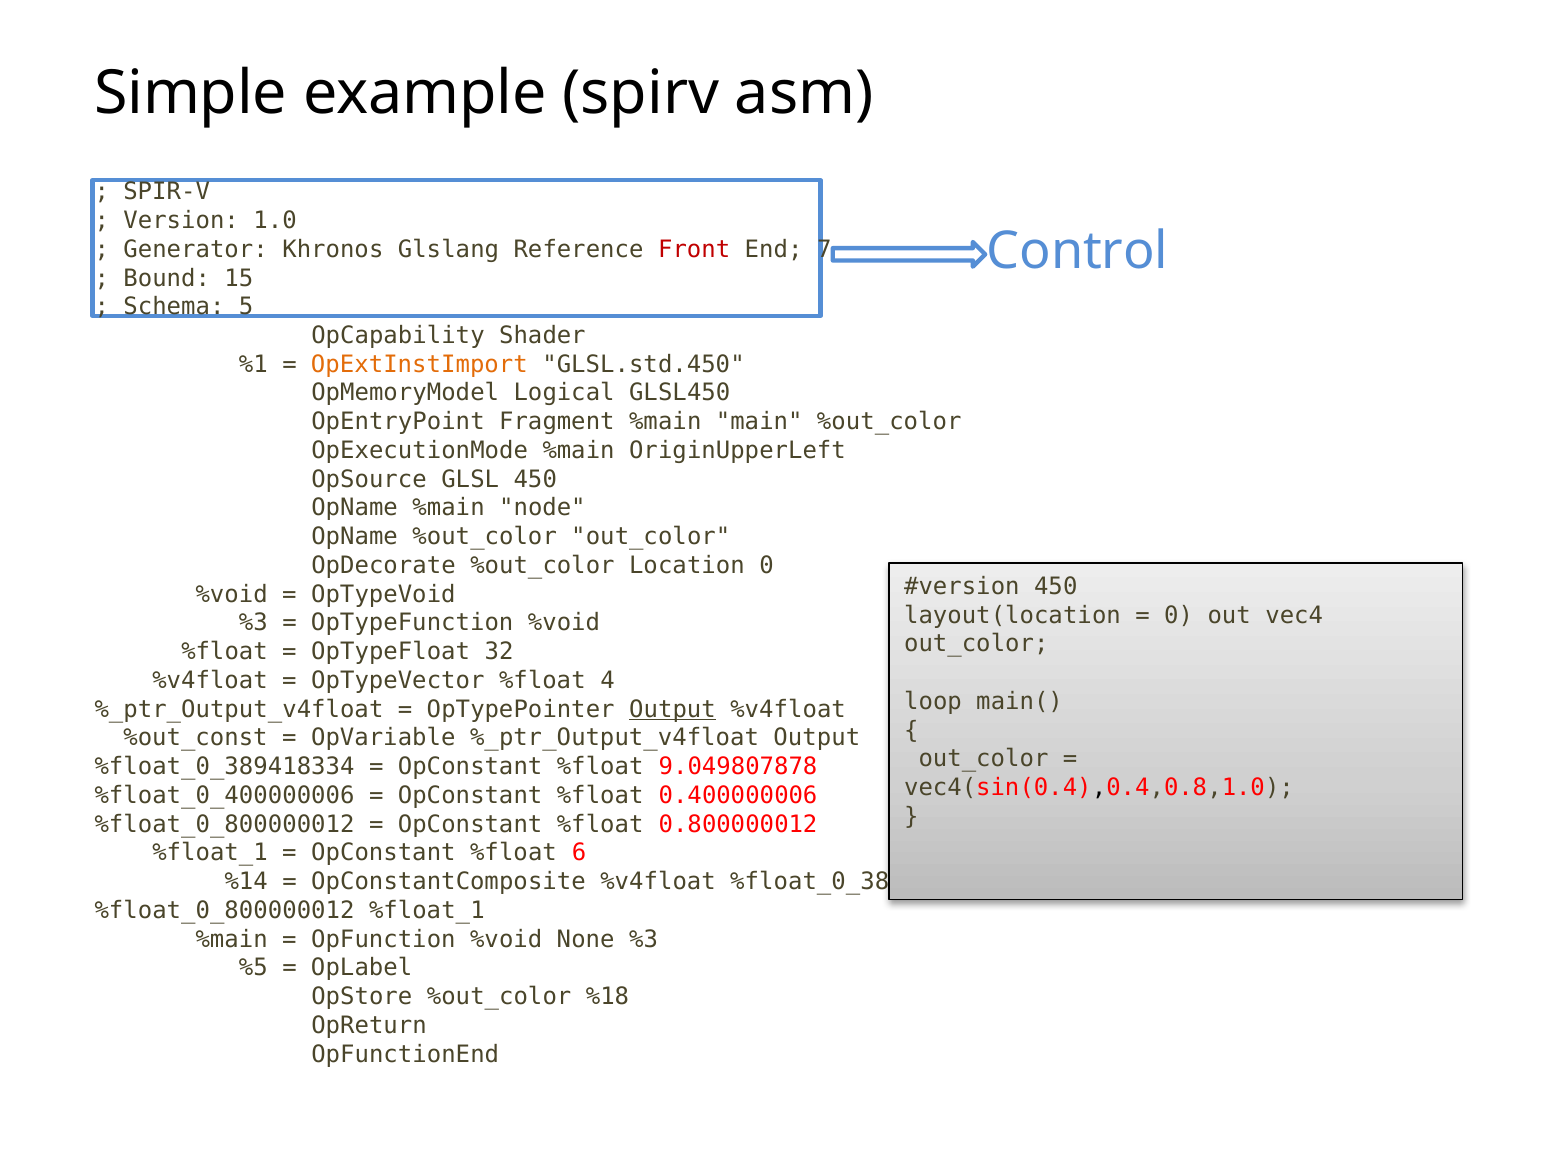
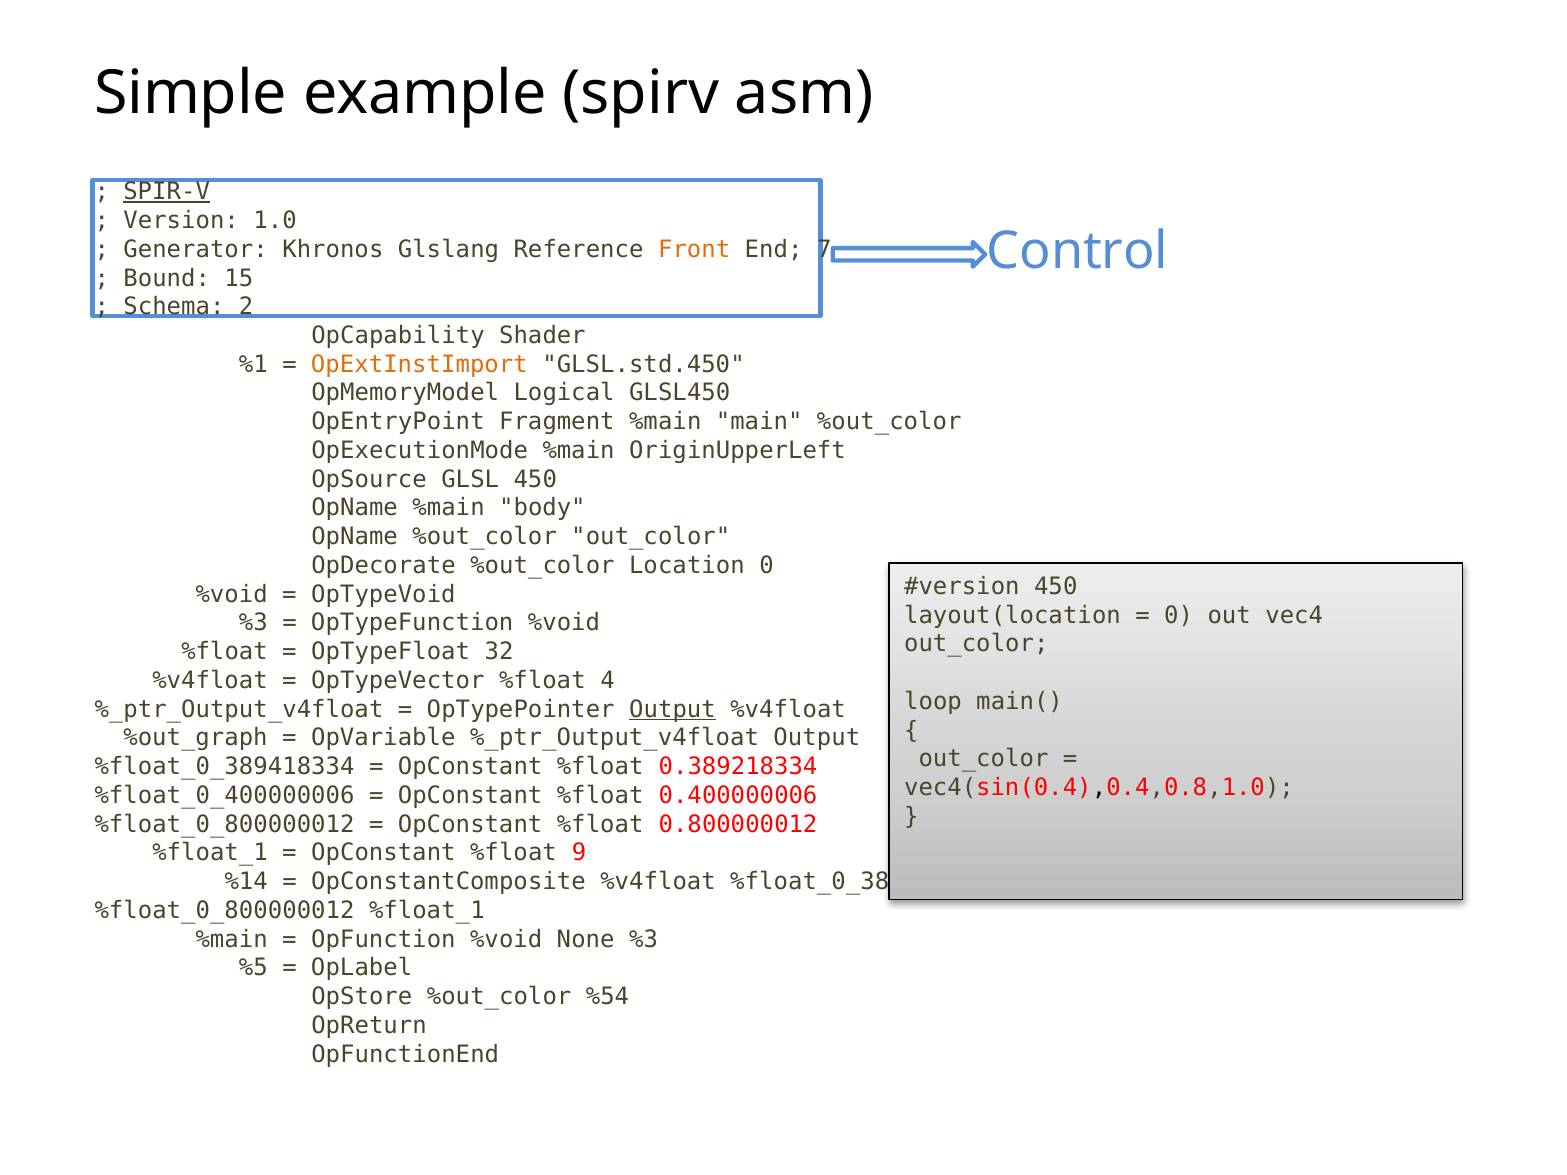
SPIR-V underline: none -> present (167, 192)
Front colour: red -> orange (694, 249)
5: 5 -> 2 (246, 307)
node: node -> body (542, 508)
%out_const: %out_const -> %out_graph (195, 738)
9.049807878: 9.049807878 -> 0.389218334 (738, 767)
6: 6 -> 9 (579, 853)
%18: %18 -> %54 (607, 997)
